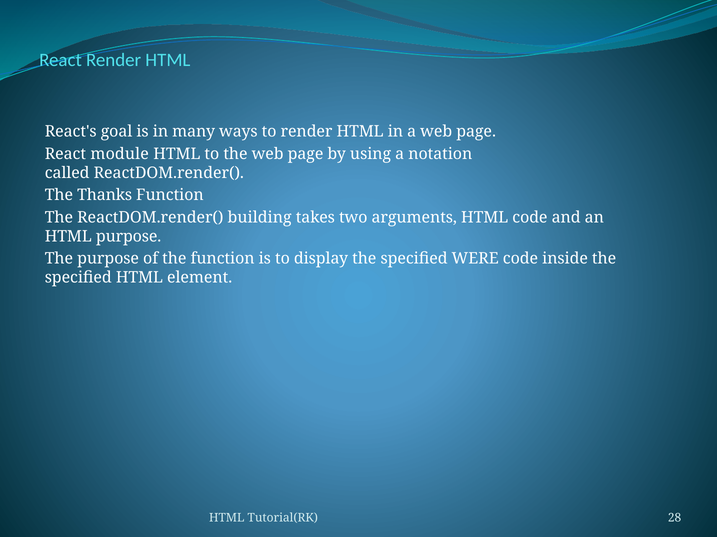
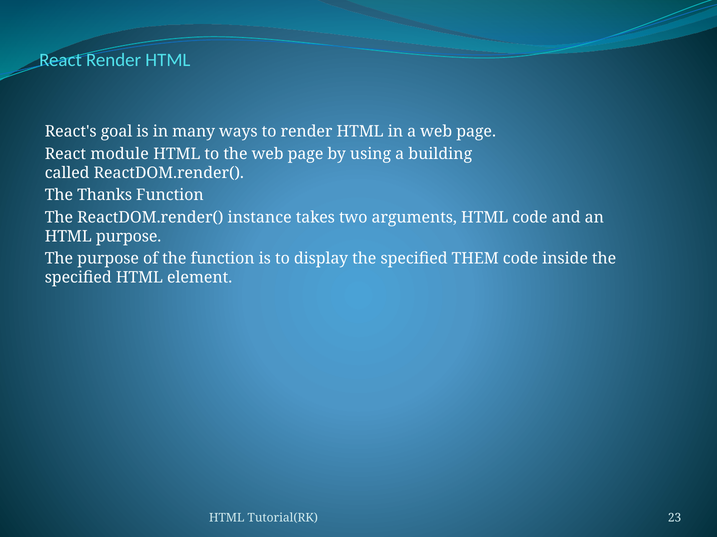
notation: notation -> building (440, 154)
building: building -> instance (260, 218)
WERE: WERE -> THEM (475, 259)
28: 28 -> 23 (675, 519)
